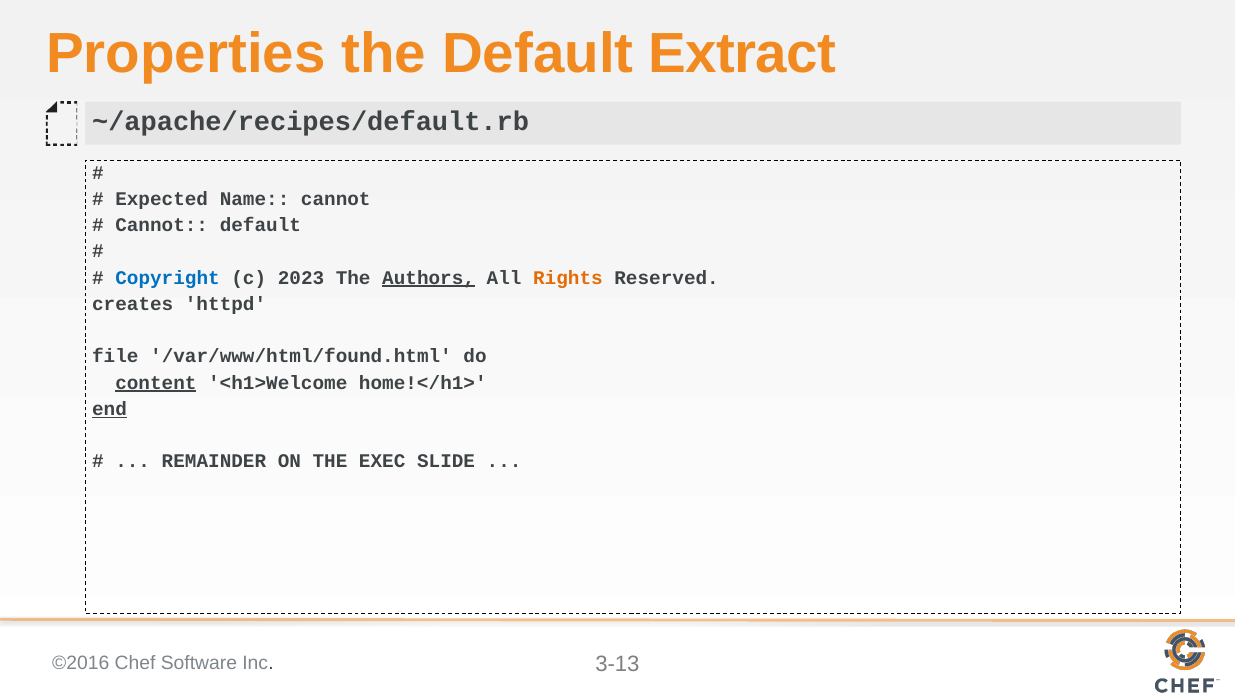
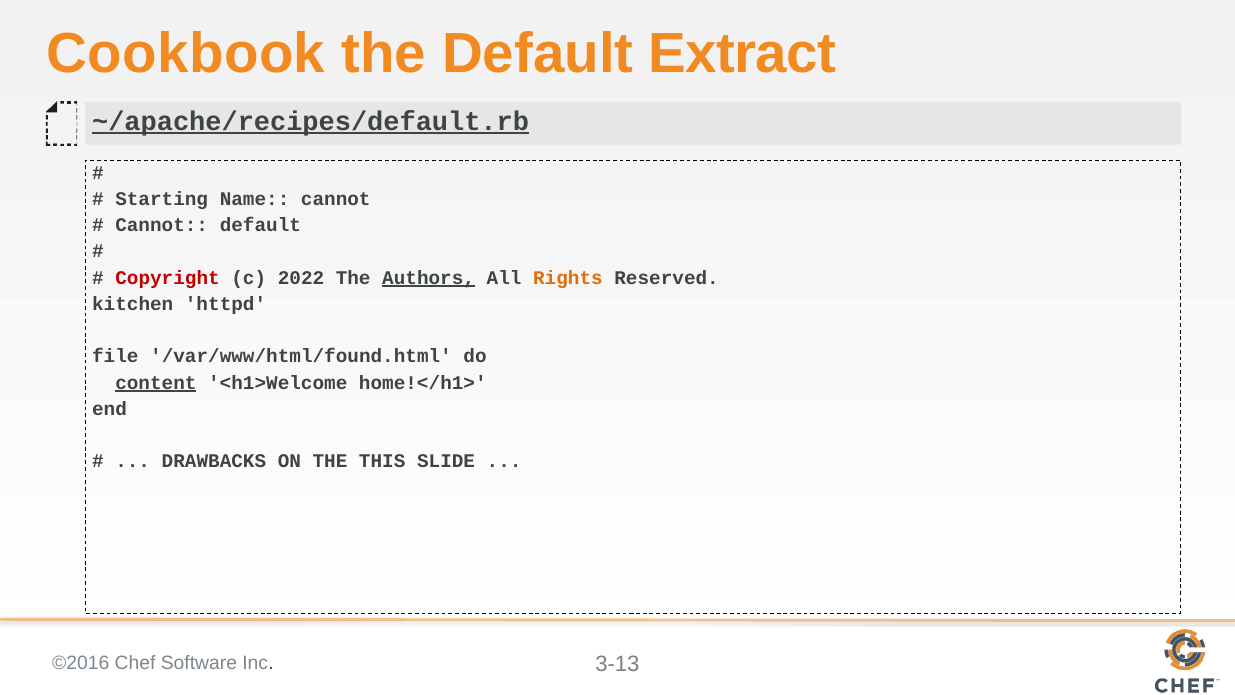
Properties: Properties -> Cookbook (186, 53)
~/apache/recipes/default.rb underline: none -> present (311, 121)
Expected: Expected -> Starting (162, 199)
Copyright colour: blue -> red (168, 278)
2023: 2023 -> 2022 (301, 278)
creates: creates -> kitchen (133, 304)
end underline: present -> none (109, 409)
REMAINDER: REMAINDER -> DRAWBACKS (214, 461)
EXEC: EXEC -> THIS (382, 461)
